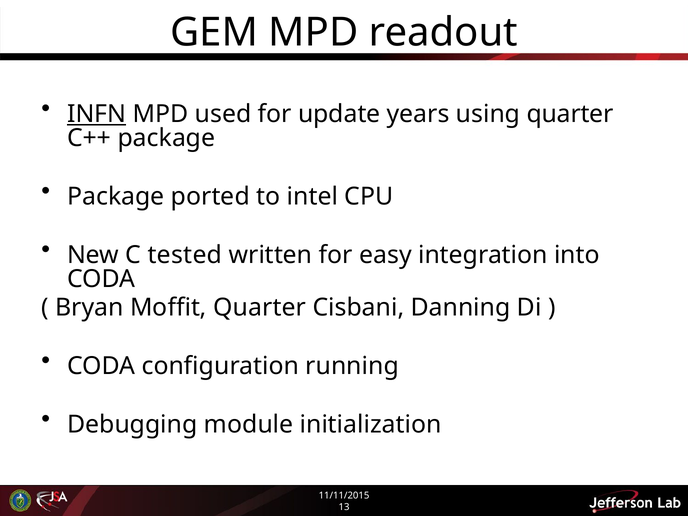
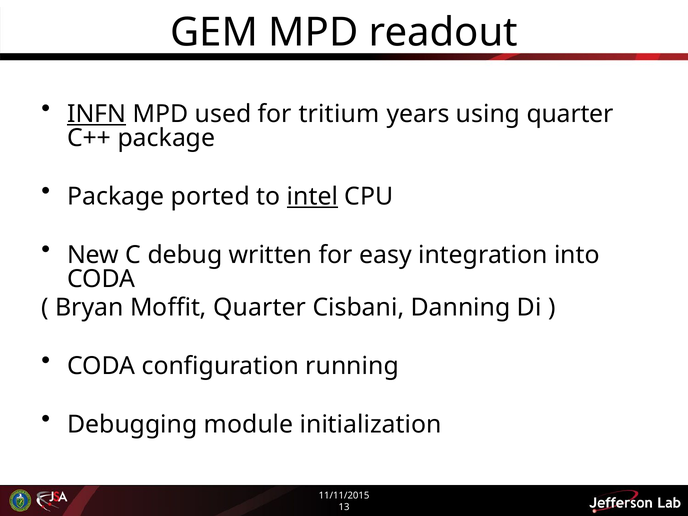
update: update -> tritium (339, 114)
intel underline: none -> present (312, 197)
tested: tested -> debug (185, 255)
